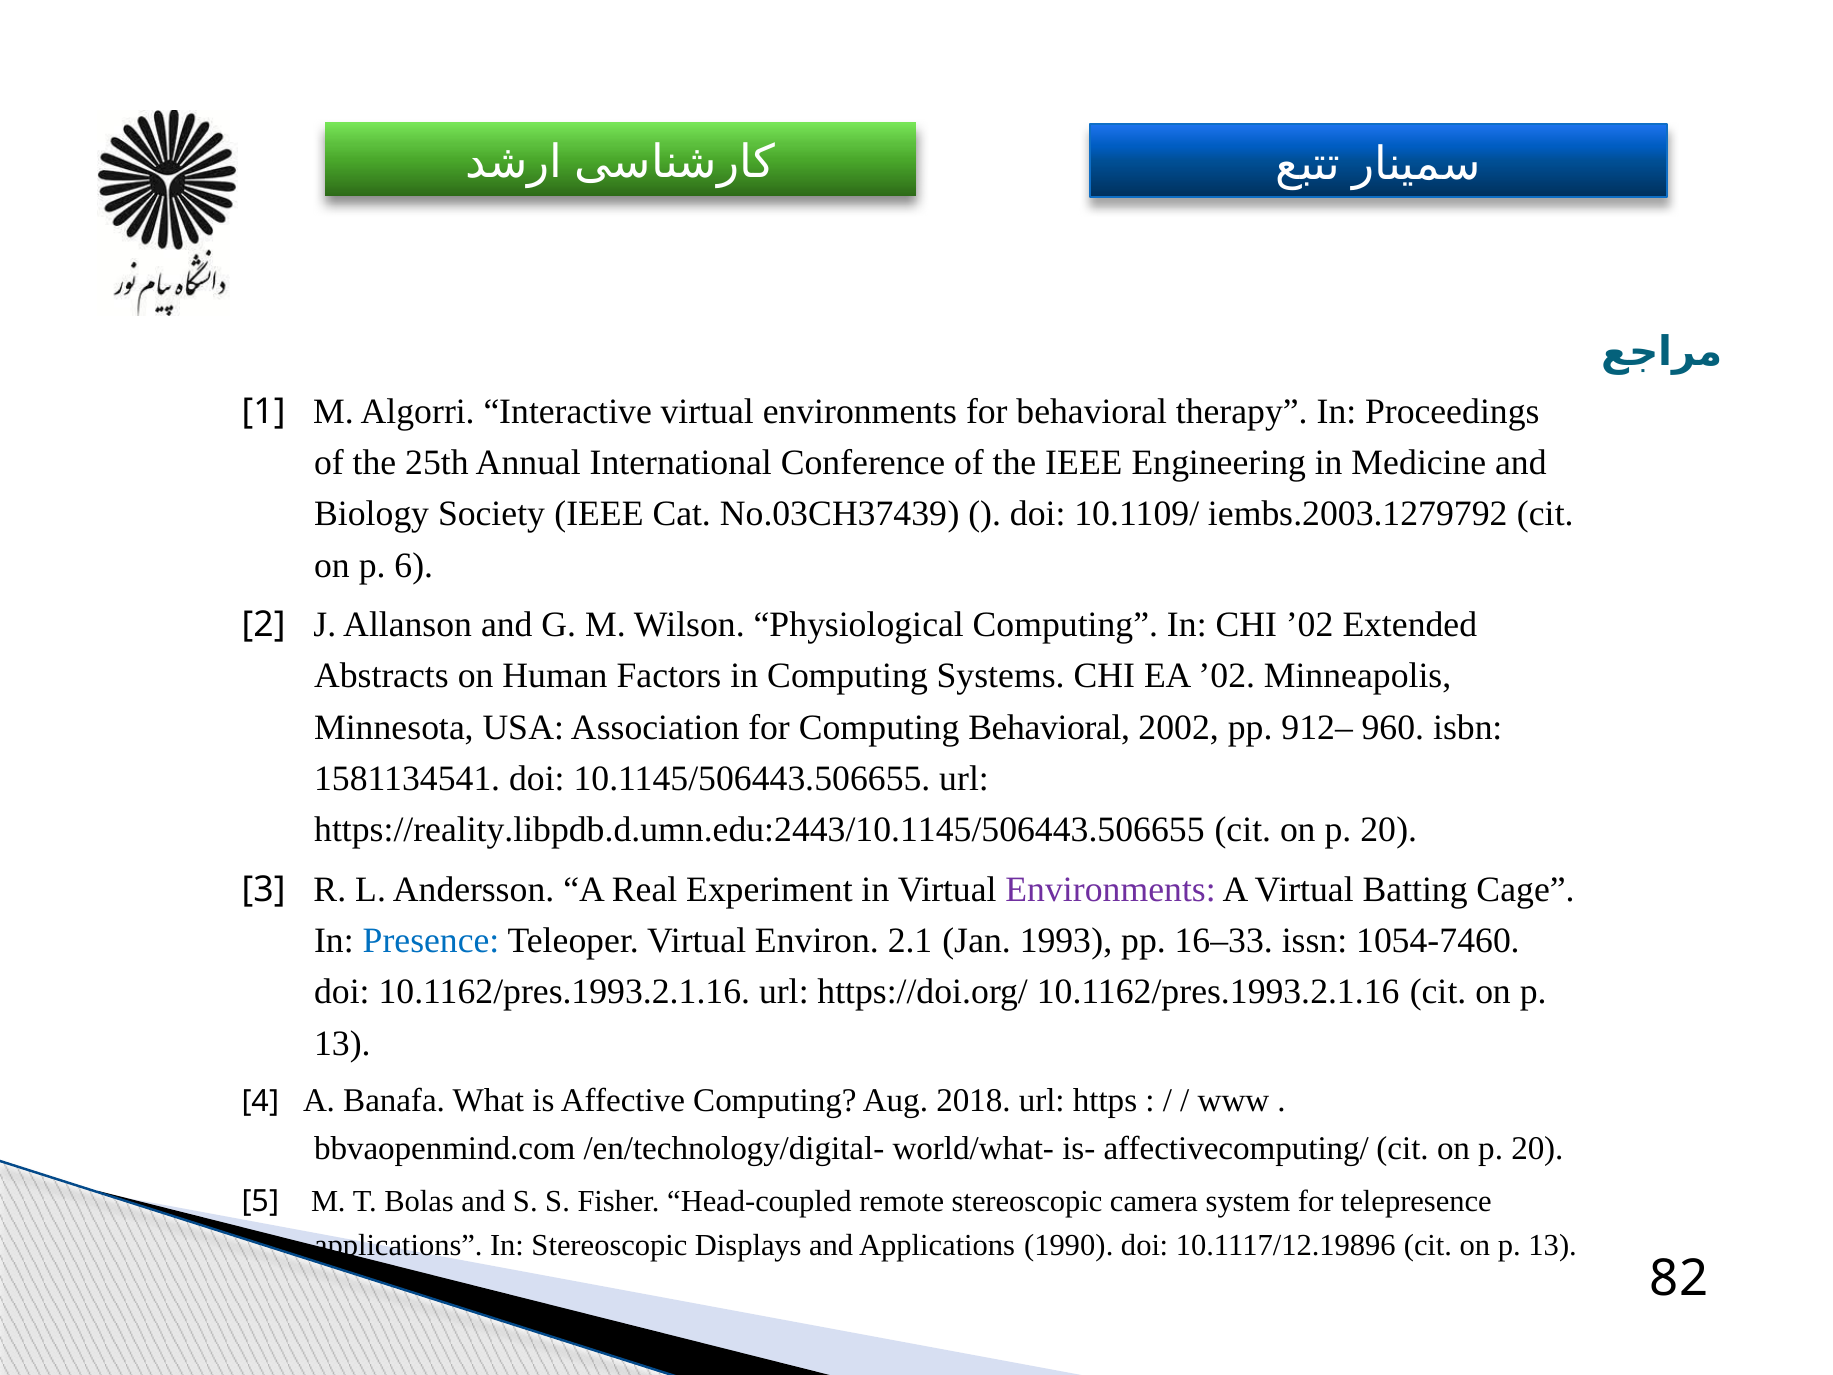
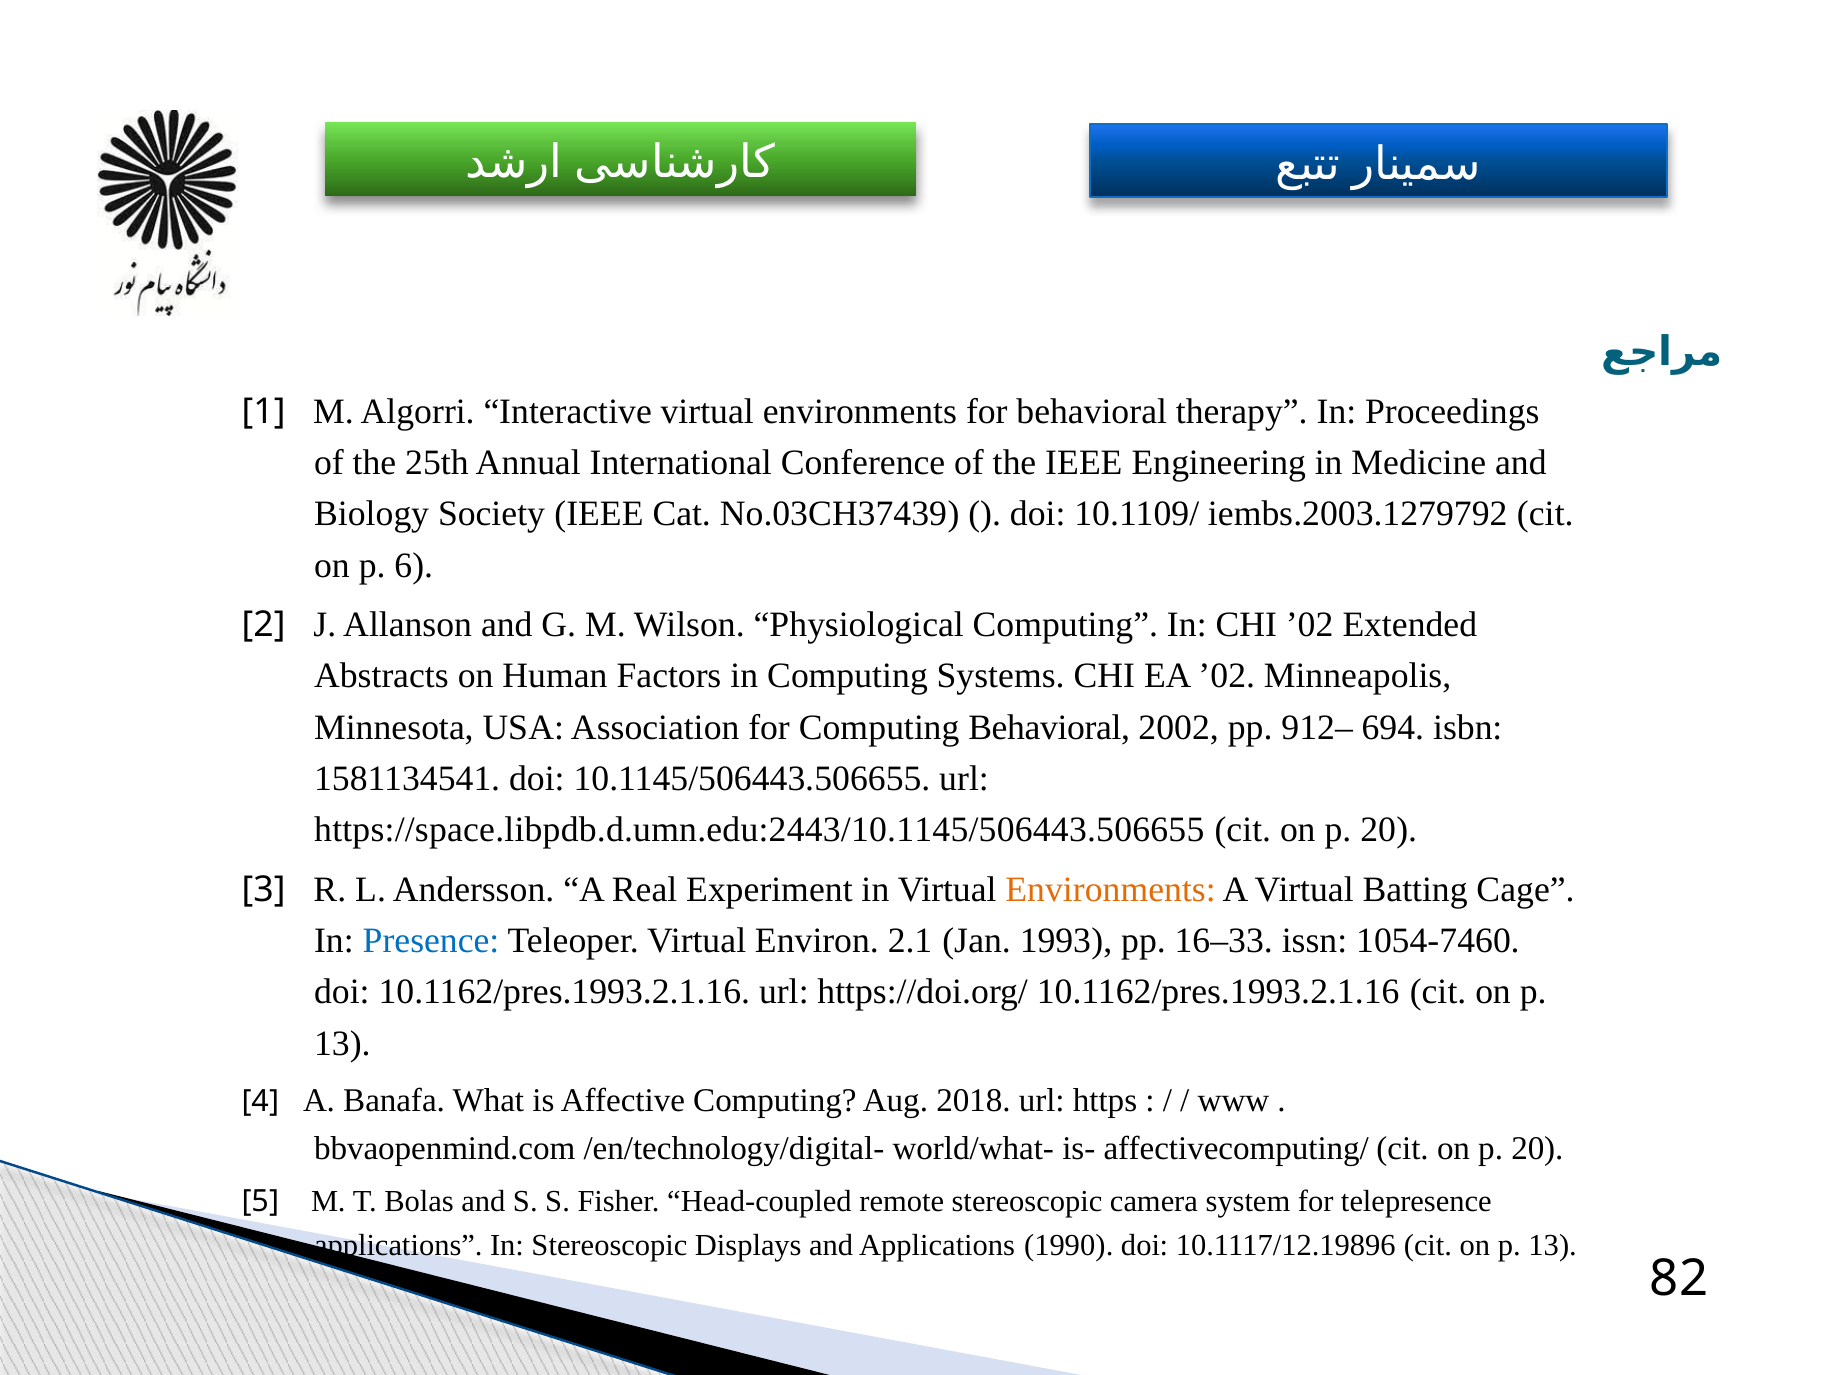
960: 960 -> 694 (1393, 727)
https://reality.libpdb.d.umn.edu:2443/10.1145/506443.506655: https://reality.libpdb.d.umn.edu:2443/10.1145/506443.506655 -> https://space.libpdb.d.umn.edu:2443/10.1145/506443.506655 (759, 830)
Environments colour: purple -> orange (1111, 889)
